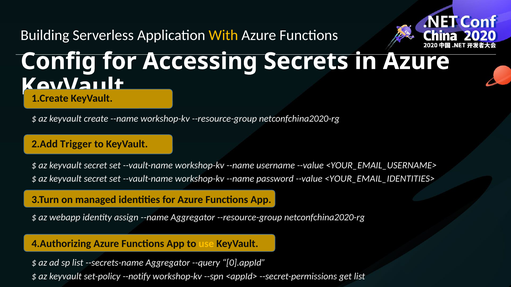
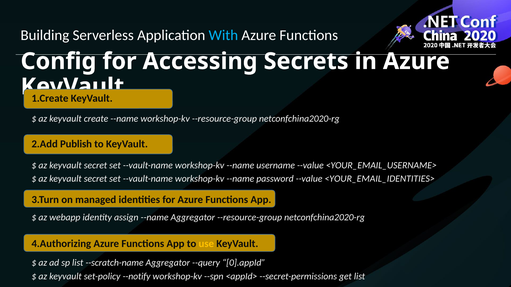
With colour: yellow -> light blue (223, 35)
Trigger: Trigger -> Publish (76, 144)
--secrets-name: --secrets-name -> --scratch-name (115, 263)
